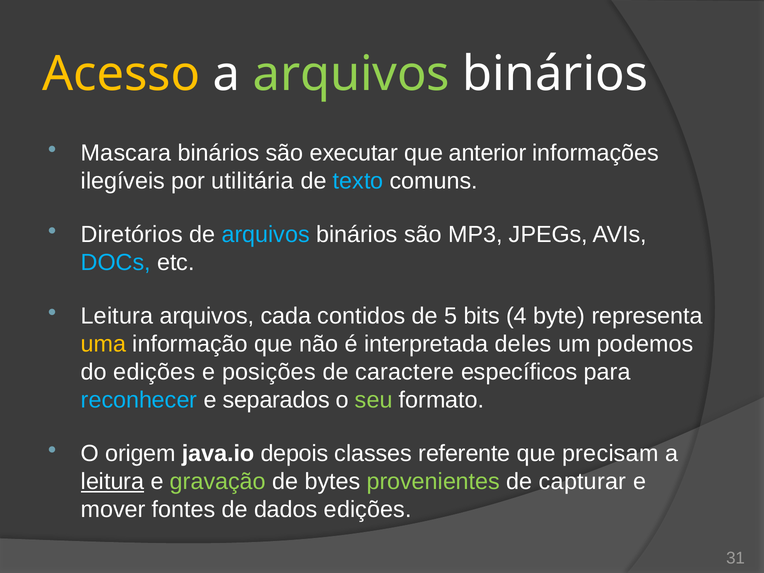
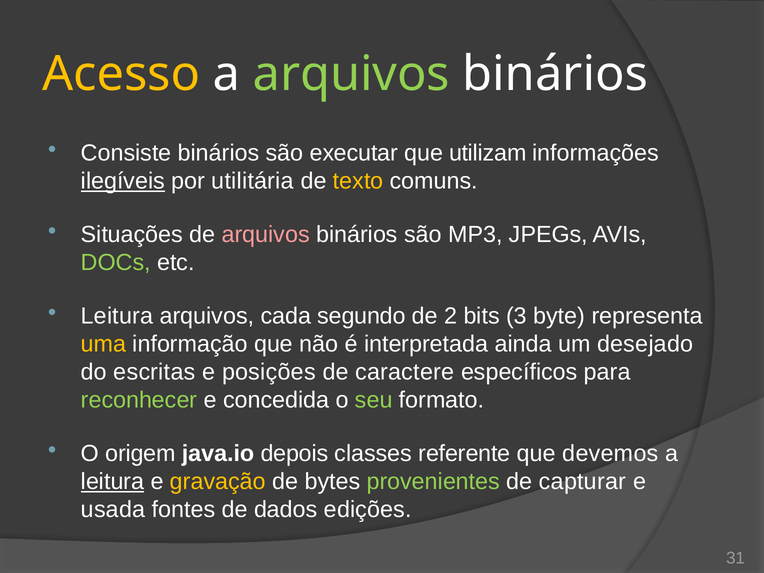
Mascara: Mascara -> Consiste (126, 153)
anterior: anterior -> utilizam (488, 153)
ilegíveis underline: none -> present (123, 181)
texto colour: light blue -> yellow (358, 181)
Diretórios: Diretórios -> Situações (132, 235)
arquivos colour: light blue -> pink (266, 235)
DOCs colour: light blue -> light green (116, 263)
contidos: contidos -> segundo (362, 316)
5: 5 -> 2 (451, 316)
4: 4 -> 3 (517, 316)
deles: deles -> ainda (523, 344)
podemos: podemos -> desejado (645, 344)
do edições: edições -> escritas (154, 372)
reconhecer colour: light blue -> light green (139, 400)
separados: separados -> concedida (276, 400)
precisam: precisam -> devemos (610, 454)
gravação colour: light green -> yellow (218, 482)
mover: mover -> usada (113, 510)
